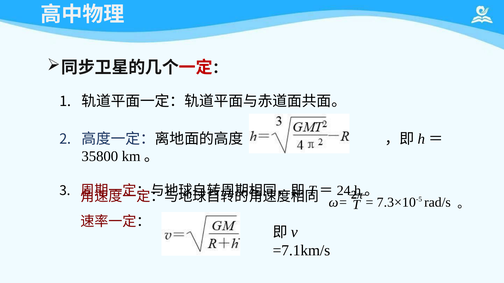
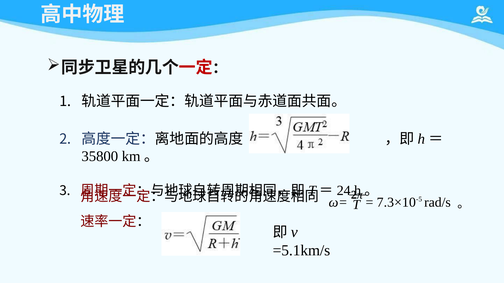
=7.1km/s: =7.1km/s -> =5.1km/s (301, 251)
